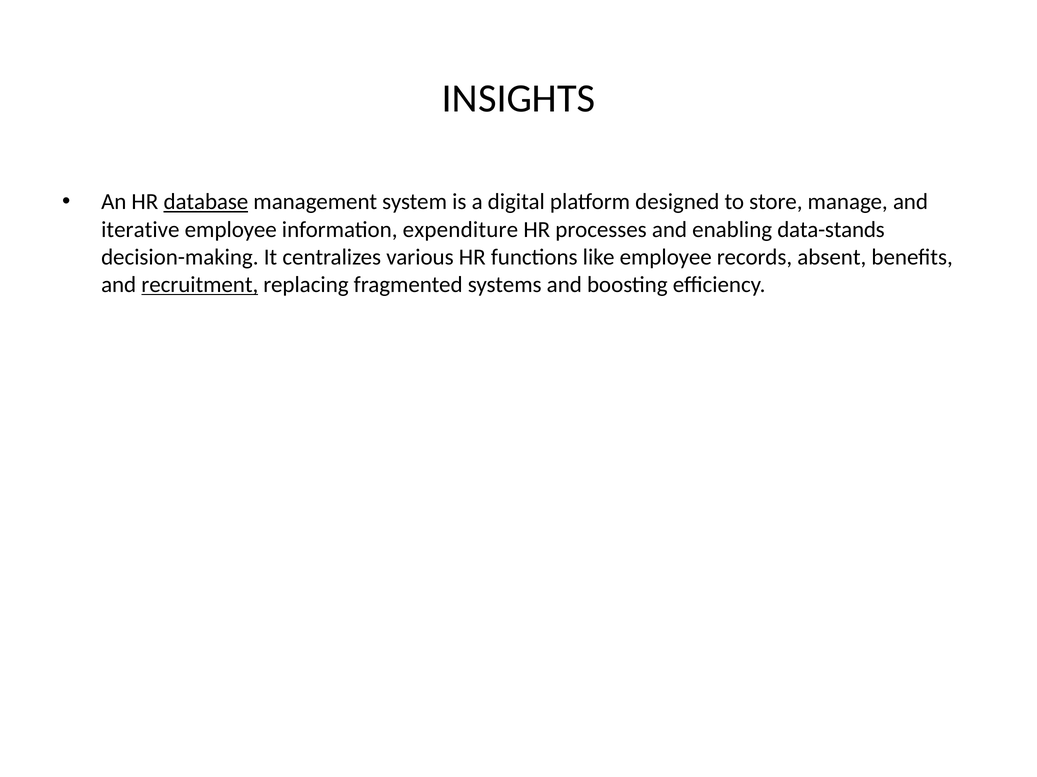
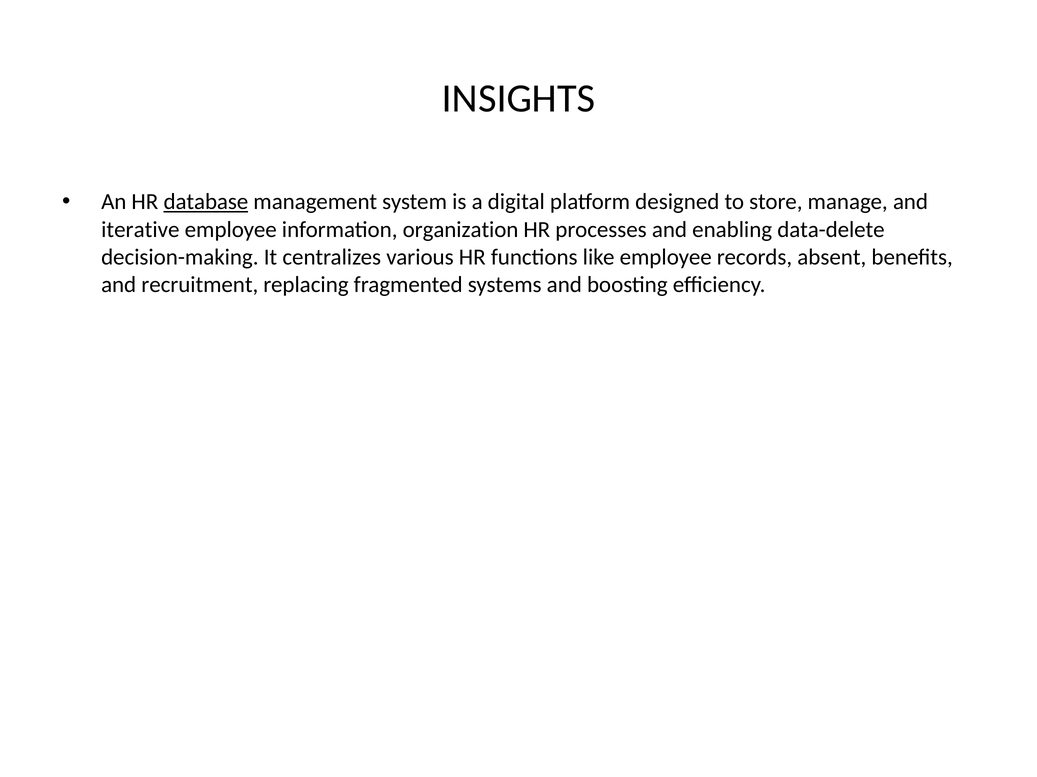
expenditure: expenditure -> organization (461, 230)
data-stands: data-stands -> data-delete (831, 230)
recruitment underline: present -> none (200, 285)
